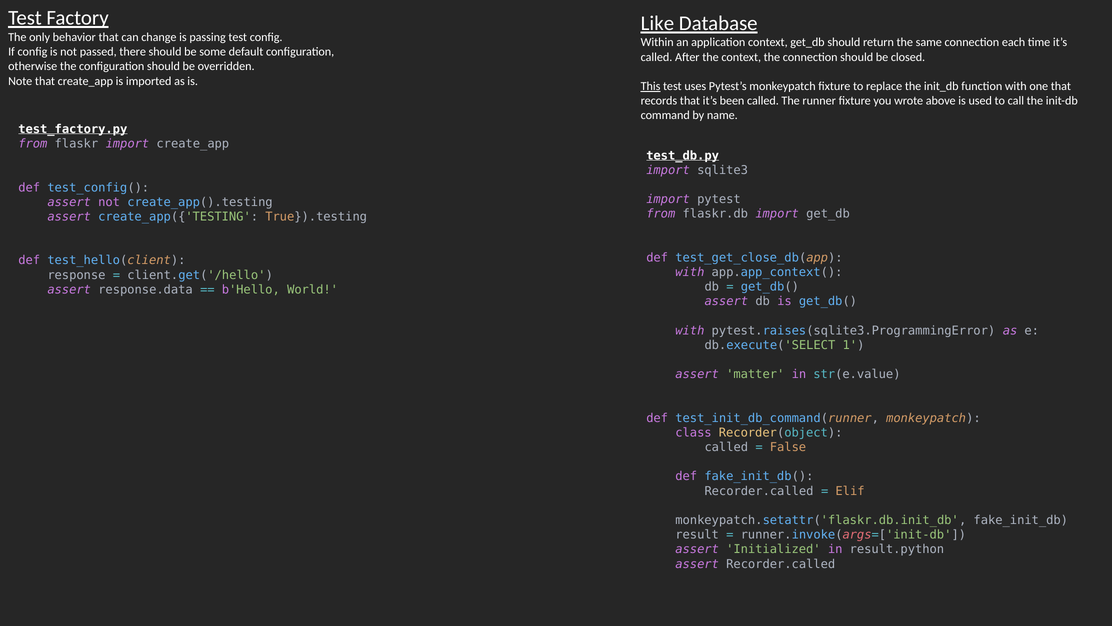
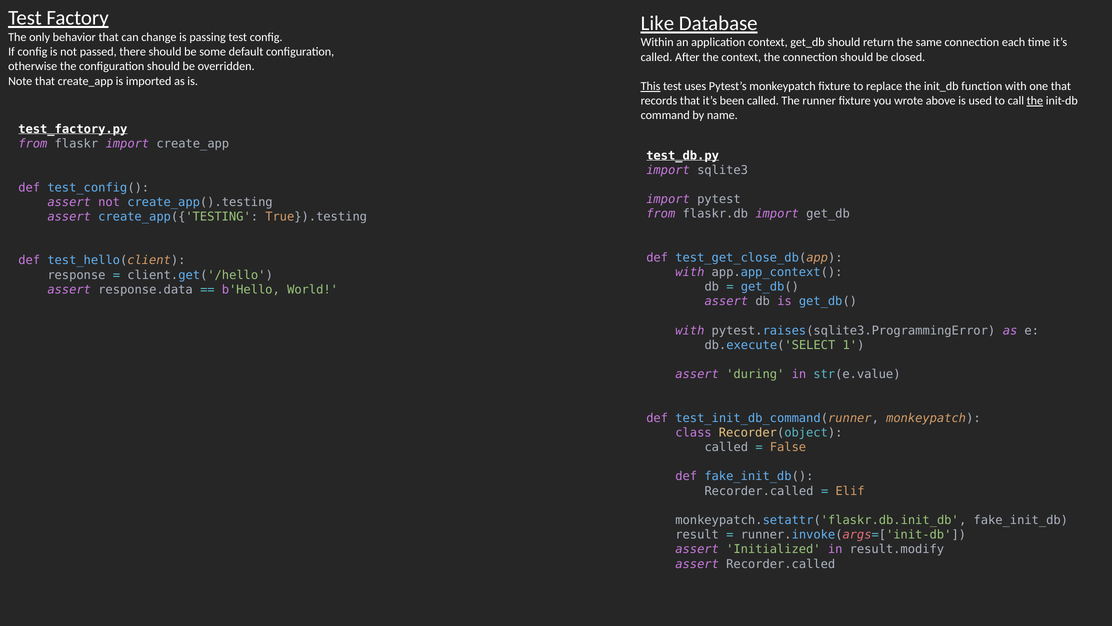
the underline: none -> present (1035, 101)
matter: matter -> during (755, 374)
result.python: result.python -> result.modify (897, 549)
